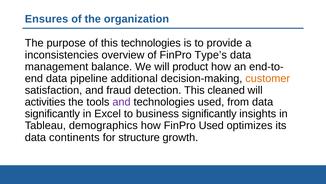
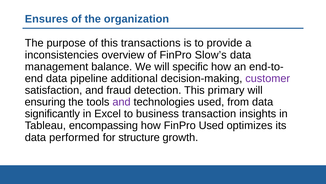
this technologies: technologies -> transactions (151, 43)
Type’s: Type’s -> Slow’s (211, 55)
product: product -> specific (190, 66)
customer colour: orange -> purple (268, 78)
cleaned: cleaned -> primary (226, 90)
activities: activities -> ensuring (45, 102)
business significantly: significantly -> transaction (209, 113)
demographics: demographics -> encompassing (103, 125)
continents: continents -> performed (74, 137)
